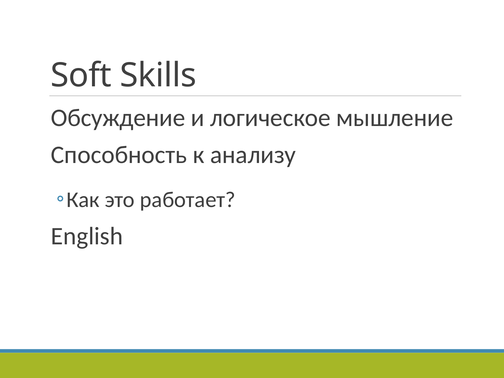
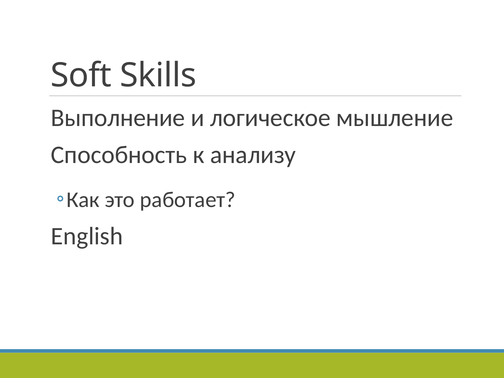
Обсуждение: Обсуждение -> Выполнение (118, 118)
